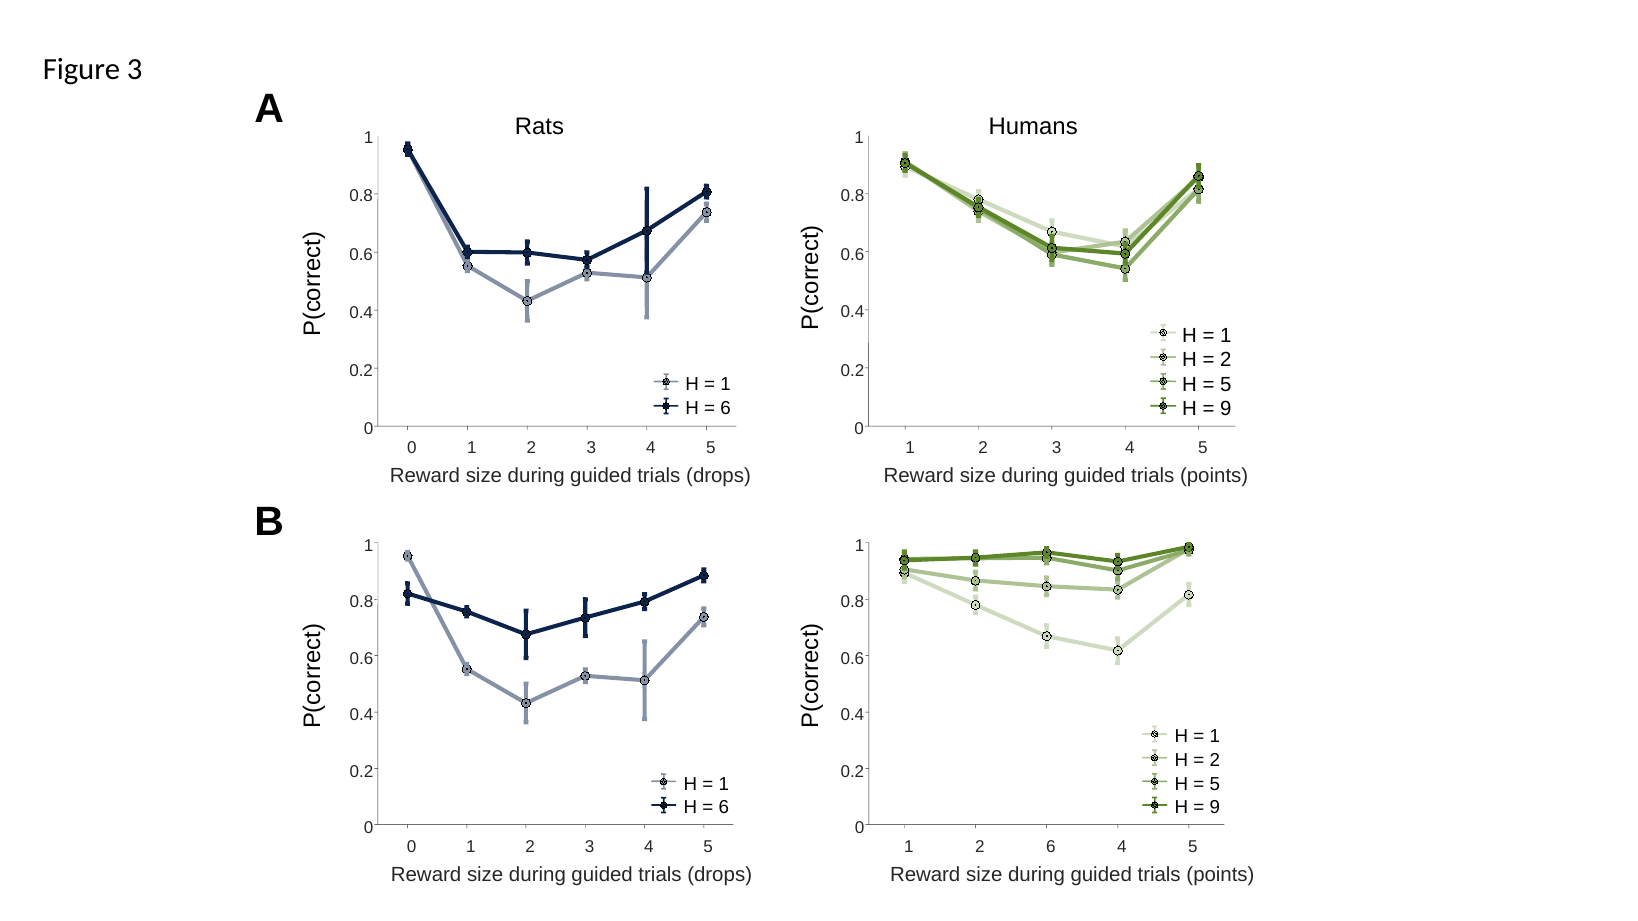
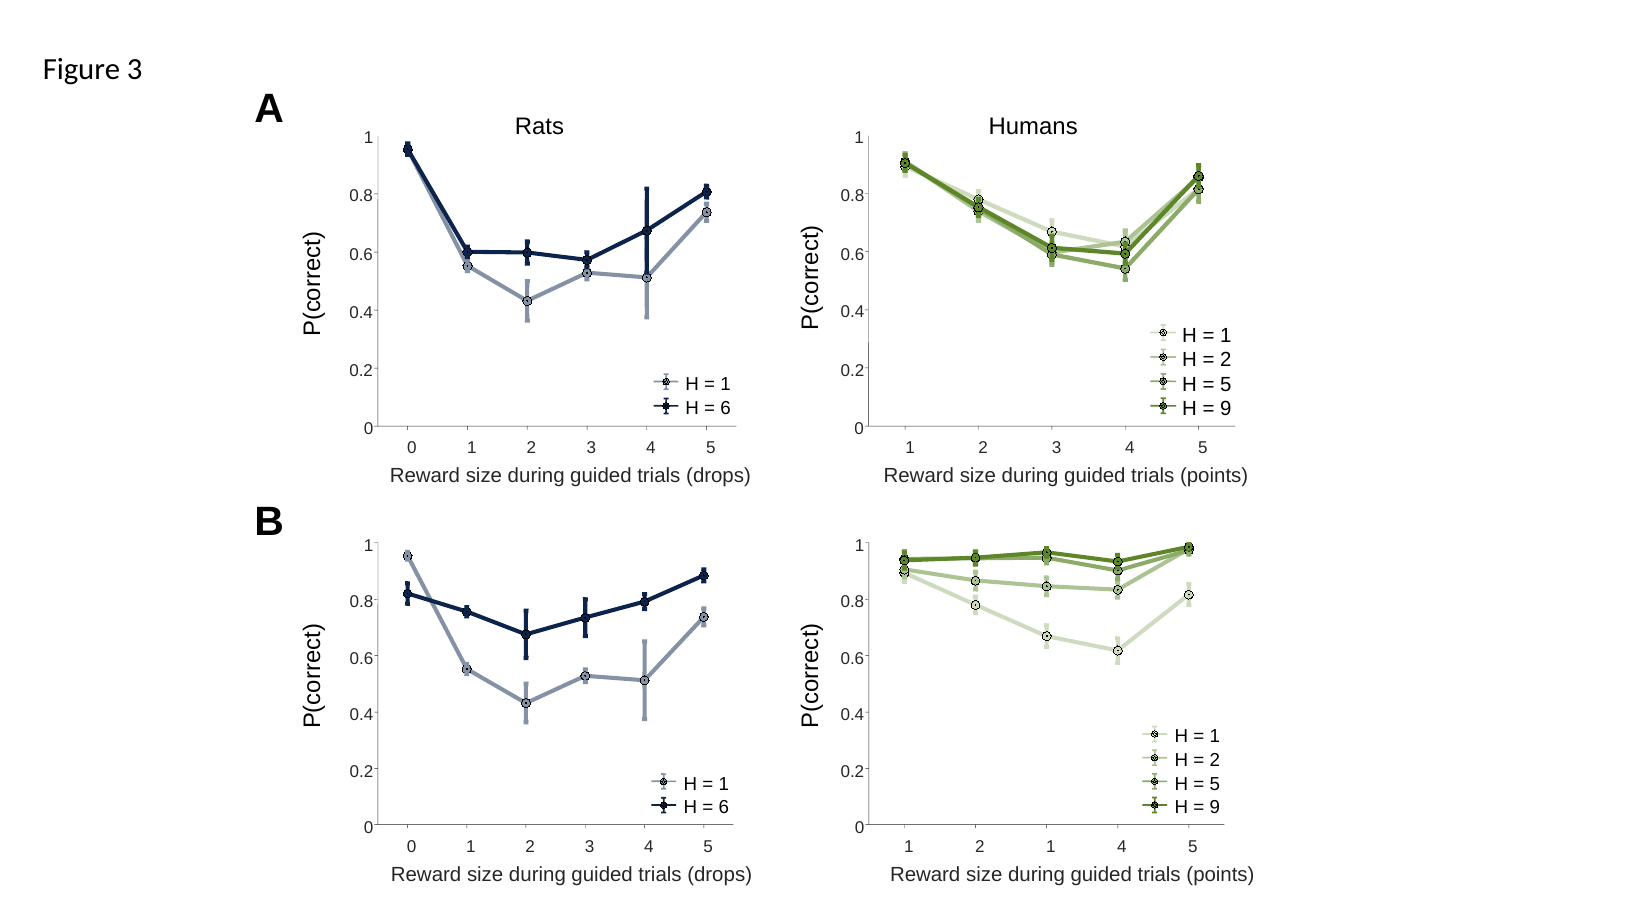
2 6: 6 -> 1 (1051, 847)
